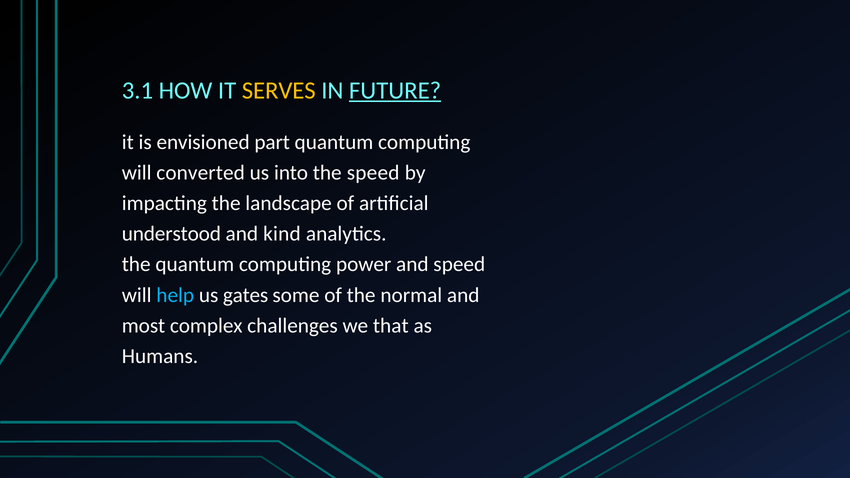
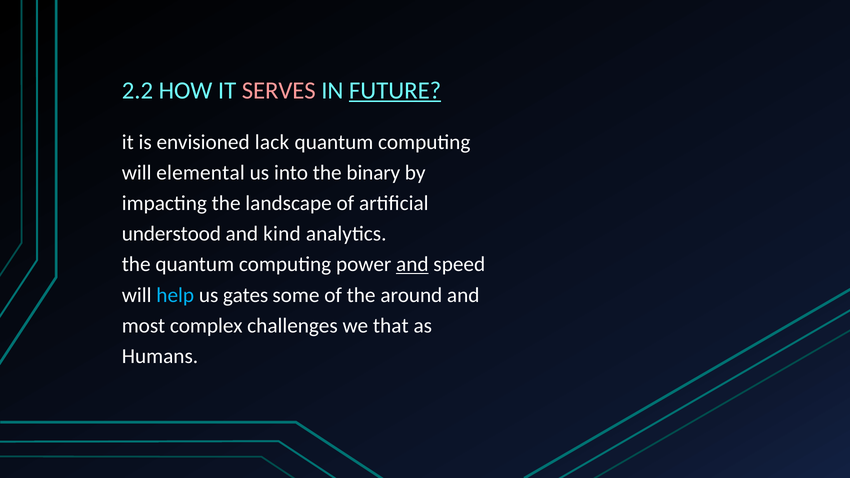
3.1: 3.1 -> 2.2 (137, 91)
SERVES colour: yellow -> pink (279, 91)
part: part -> lack (272, 142)
converted: converted -> elemental (201, 173)
the speed: speed -> binary (373, 173)
and underline: none -> present (412, 265)
normal: normal -> around (411, 295)
